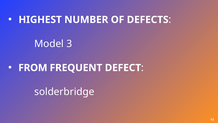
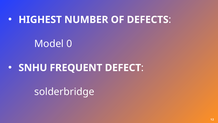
3: 3 -> 0 (69, 44)
FROM: FROM -> SNHU (33, 68)
